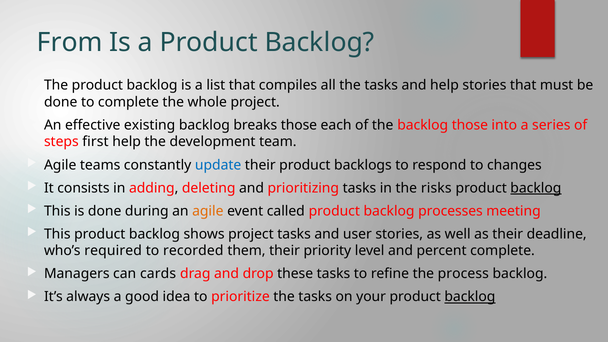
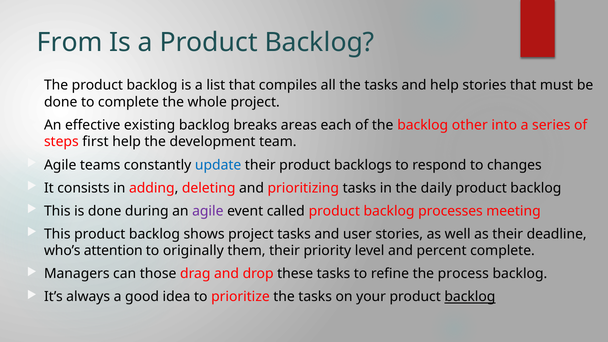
breaks those: those -> areas (299, 125)
backlog those: those -> other (470, 125)
risks: risks -> daily (436, 188)
backlog underline: present -> none (536, 188)
agile colour: orange -> purple (208, 211)
required: required -> attention (113, 251)
recorded: recorded -> originally (193, 251)
cards: cards -> those (158, 274)
